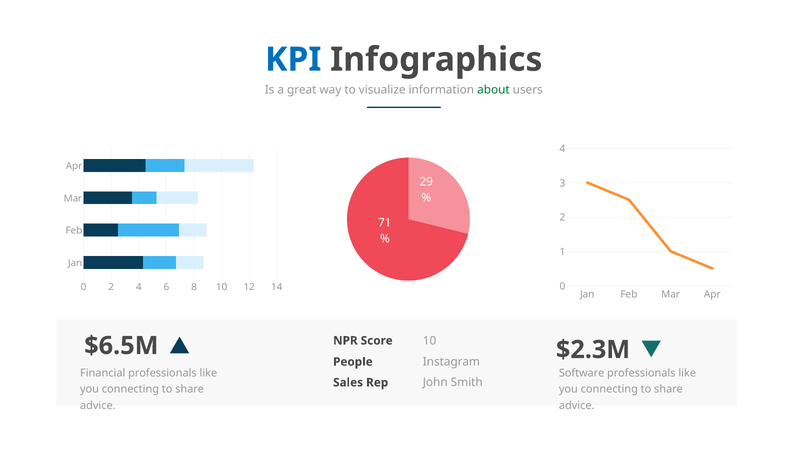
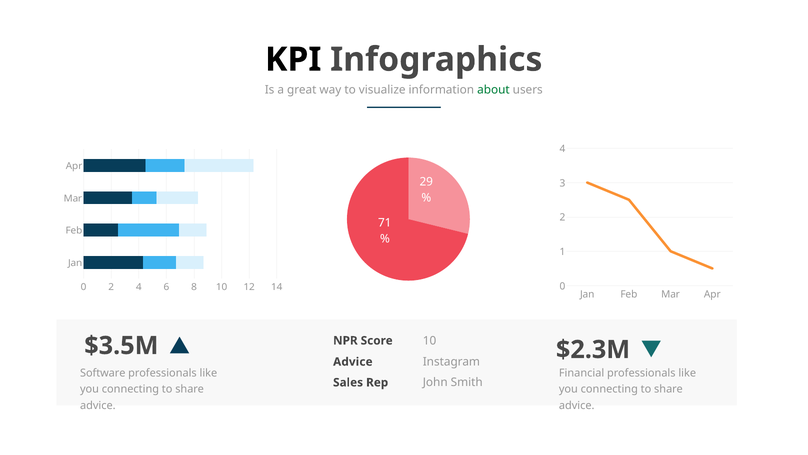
KPI colour: blue -> black (293, 60)
$6.5M: $6.5M -> $3.5M (121, 345)
People: People -> Advice (353, 361)
Financial: Financial -> Software (103, 372)
Software: Software -> Financial (582, 372)
